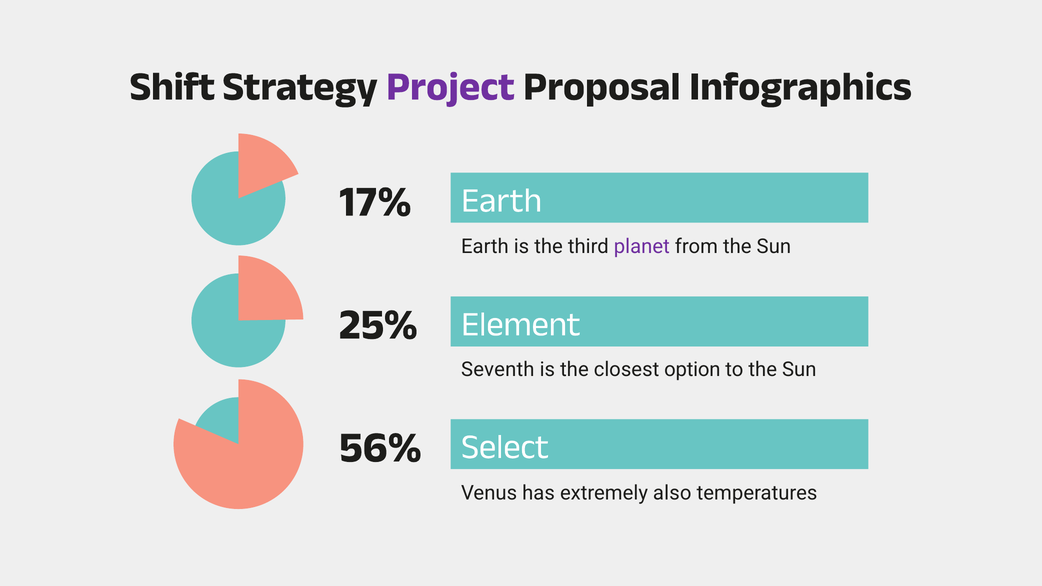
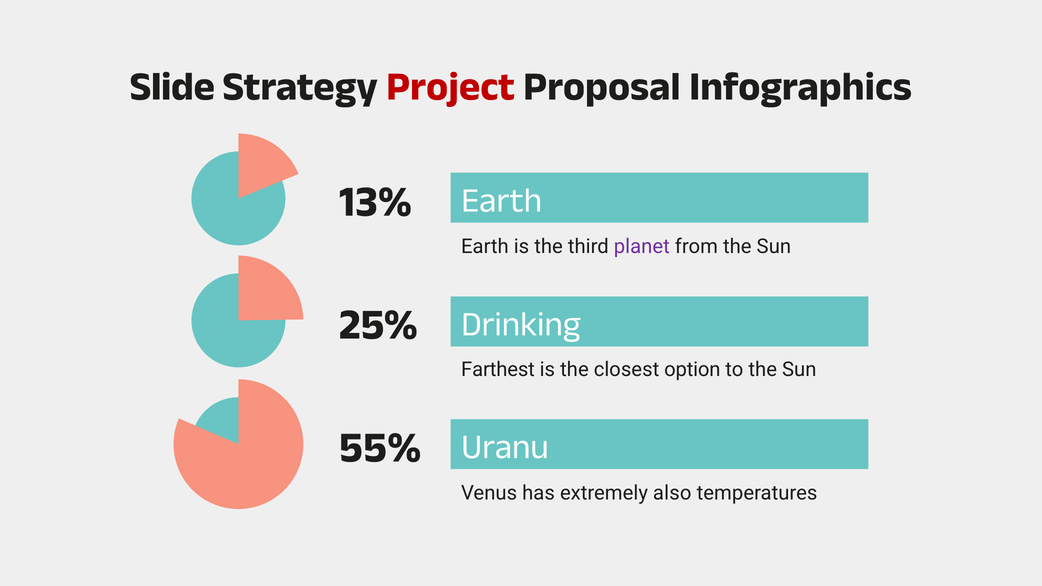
Shift: Shift -> Slide (172, 86)
Project colour: purple -> red (450, 86)
17%: 17% -> 13% (376, 201)
Element: Element -> Drinking (521, 324)
Seventh: Seventh -> Farthest (498, 369)
56%: 56% -> 55% (380, 447)
Select: Select -> Uranu (505, 447)
